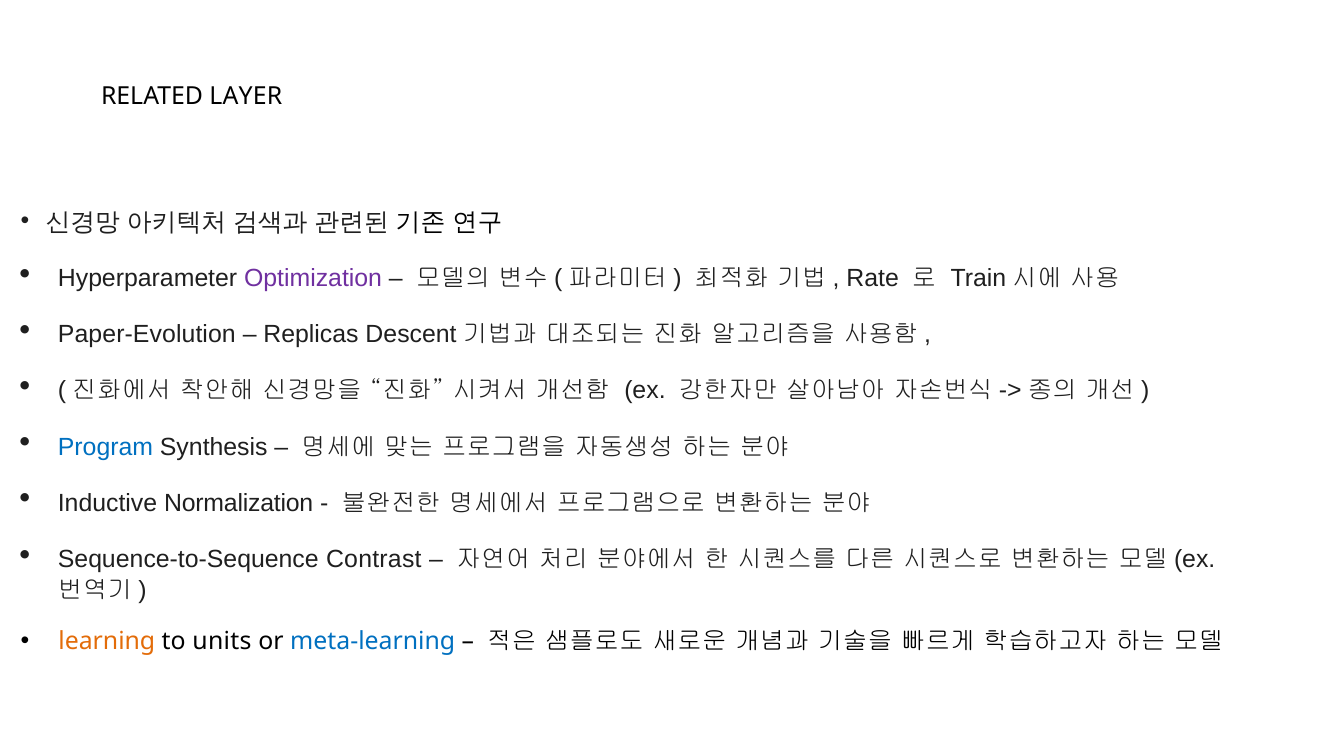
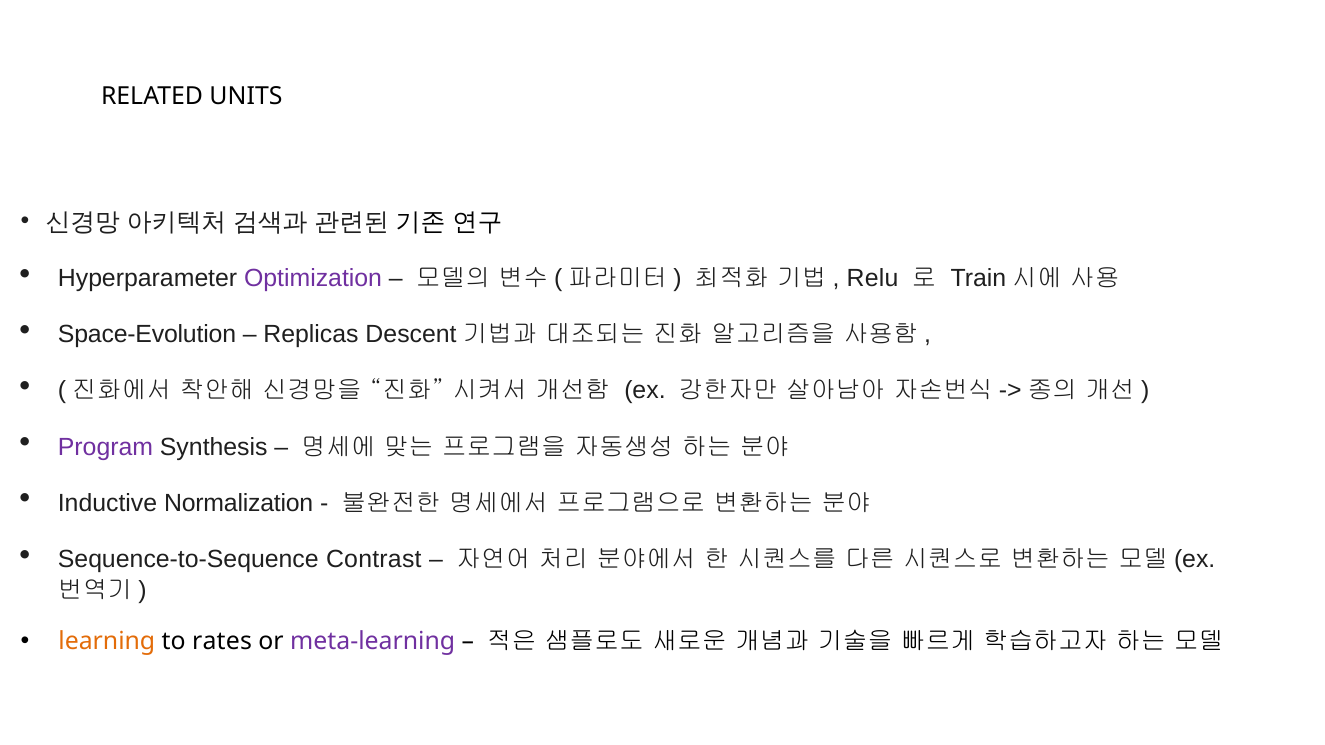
LAYER: LAYER -> UNITS (246, 97)
Rate: Rate -> Relu (873, 279)
Paper-Evolution: Paper-Evolution -> Space-Evolution (147, 335)
Program colour: blue -> purple (106, 447)
units: units -> rates (222, 642)
meta-learning colour: blue -> purple (373, 642)
